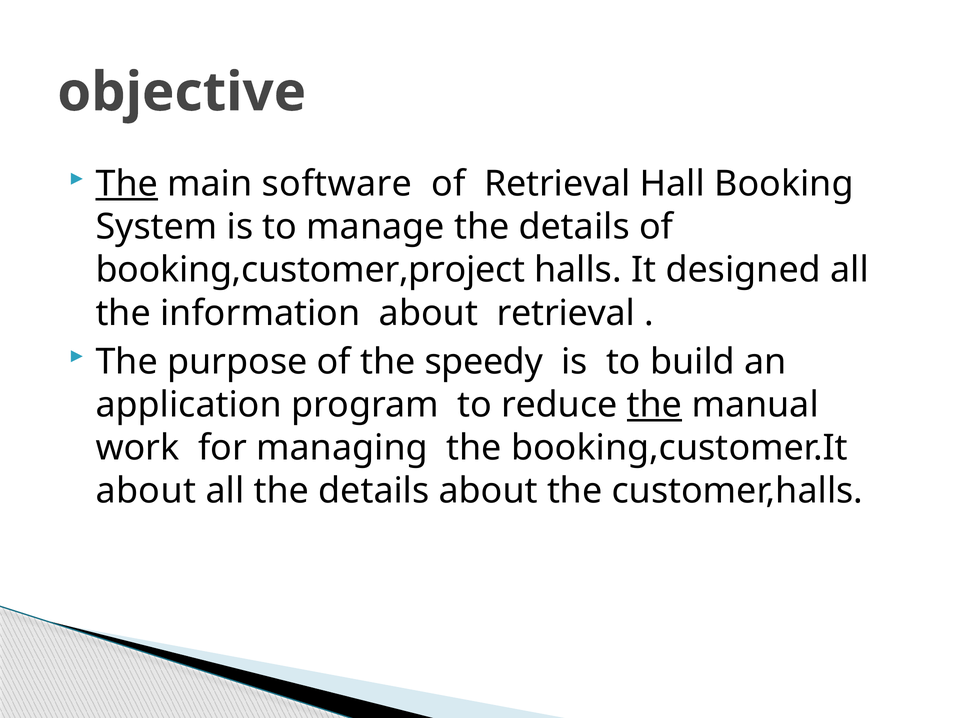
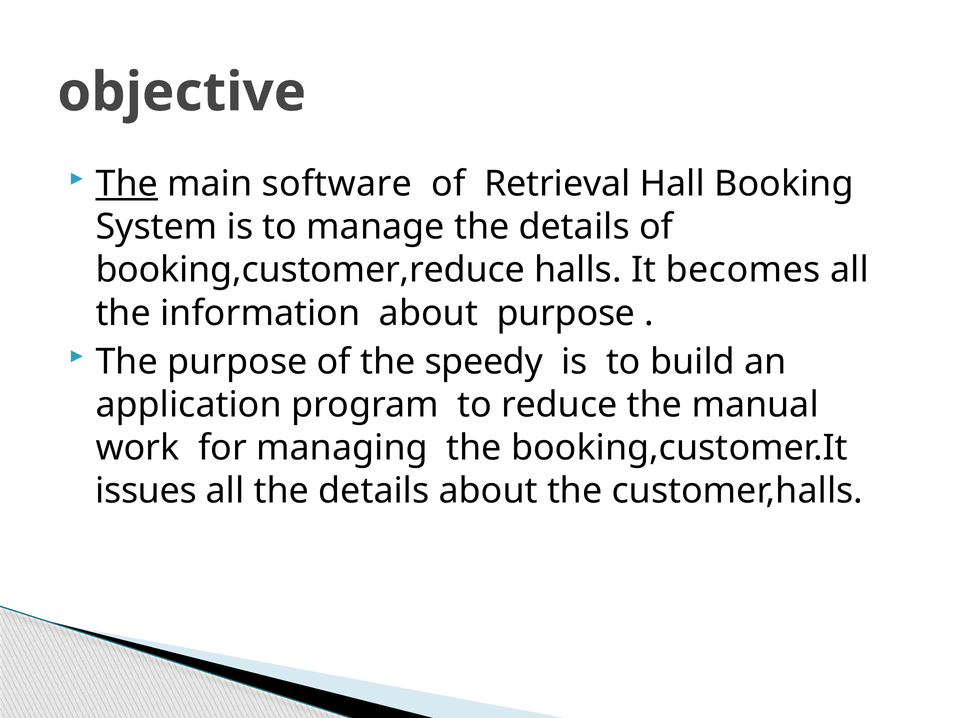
booking,customer,project: booking,customer,project -> booking,customer,reduce (310, 270)
designed: designed -> becomes (743, 270)
about retrieval: retrieval -> purpose (566, 313)
the underline: present -> none (654, 405)
about: about -> issues (146, 491)
